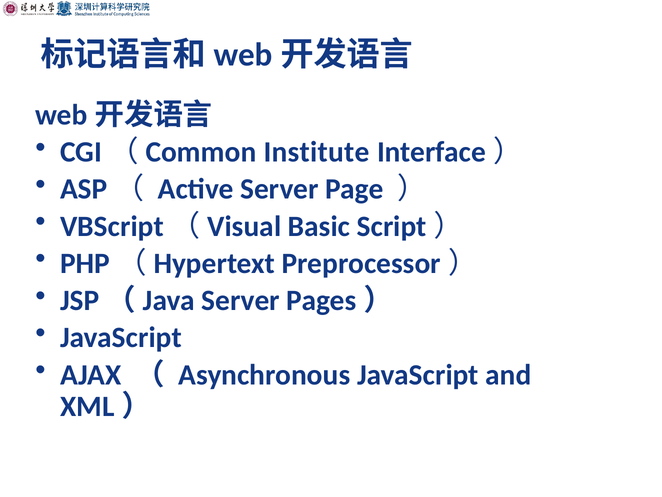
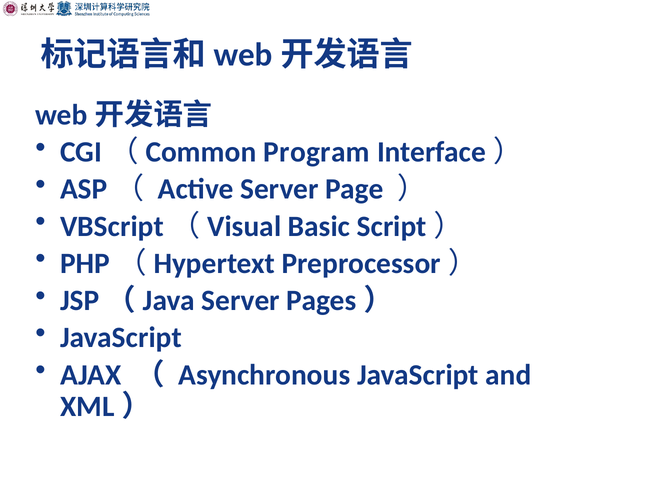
Institute: Institute -> Program (317, 152)
